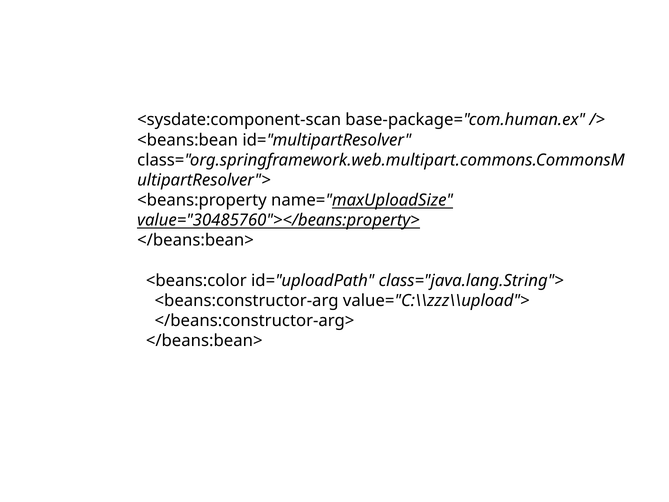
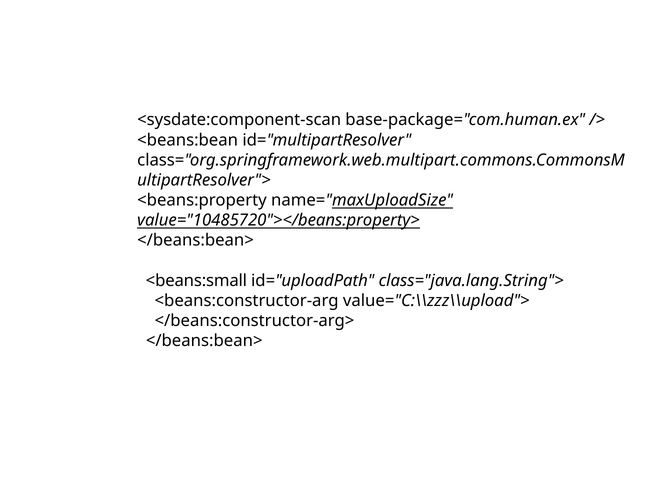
value="30485760"></beans:property>: value="30485760"></beans:property> -> value="10485720"></beans:property> (278, 220)
<beans:color: <beans:color -> <beans:small (196, 280)
